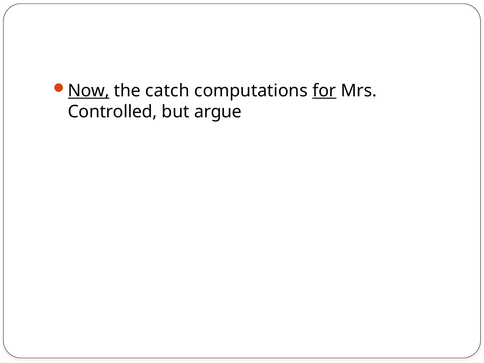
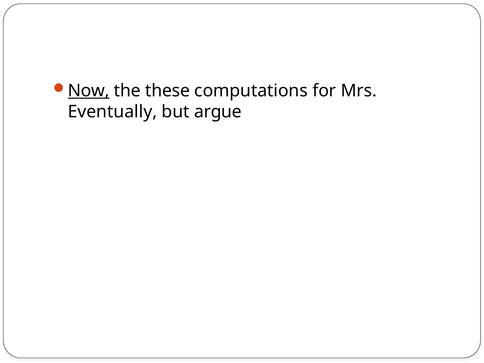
catch: catch -> these (168, 91)
for underline: present -> none (324, 91)
Controlled: Controlled -> Eventually (112, 112)
